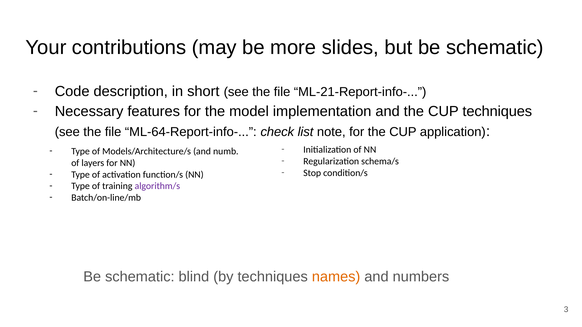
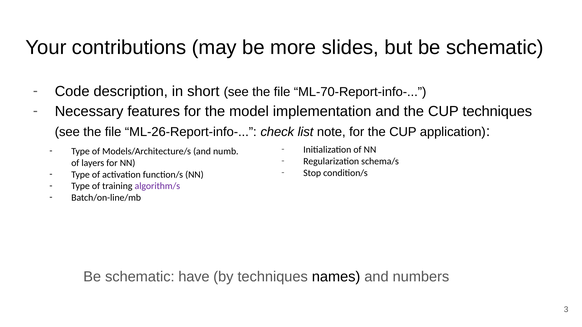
ML-21-Report-info-: ML-21-Report-info- -> ML-70-Report-info- (360, 92)
ML-64-Report-info-: ML-64-Report-info- -> ML-26-Report-info- (191, 132)
blind: blind -> have (194, 277)
names colour: orange -> black (336, 277)
